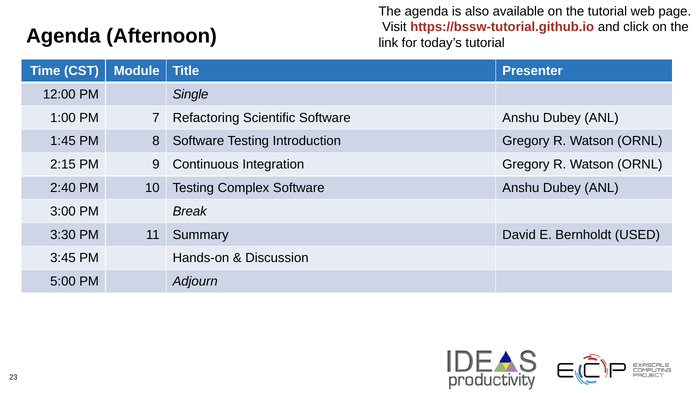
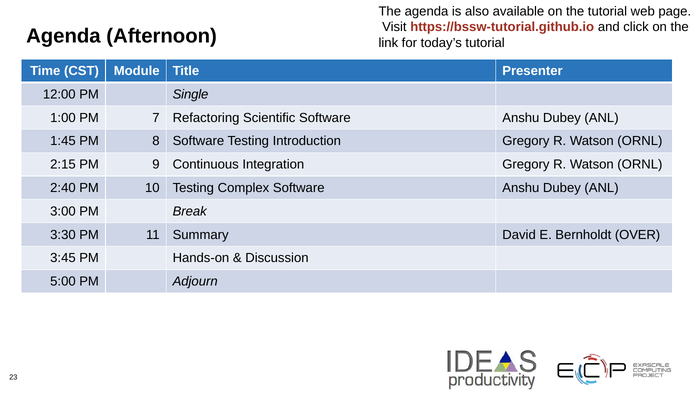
USED: USED -> OVER (638, 235)
